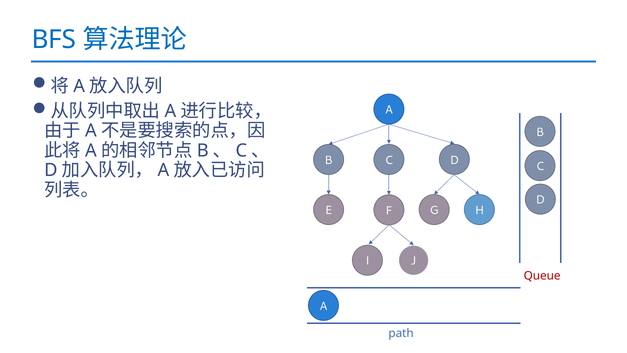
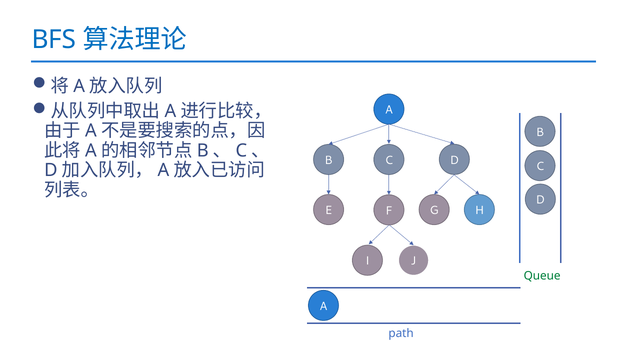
Queue colour: red -> green (542, 276)
